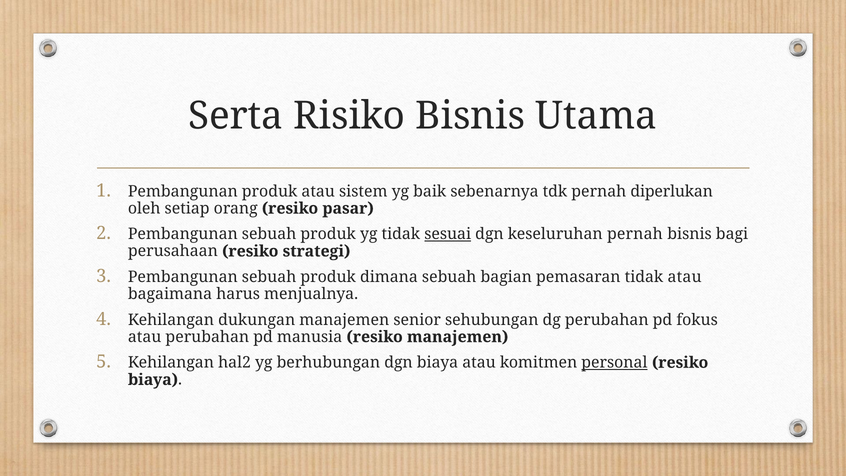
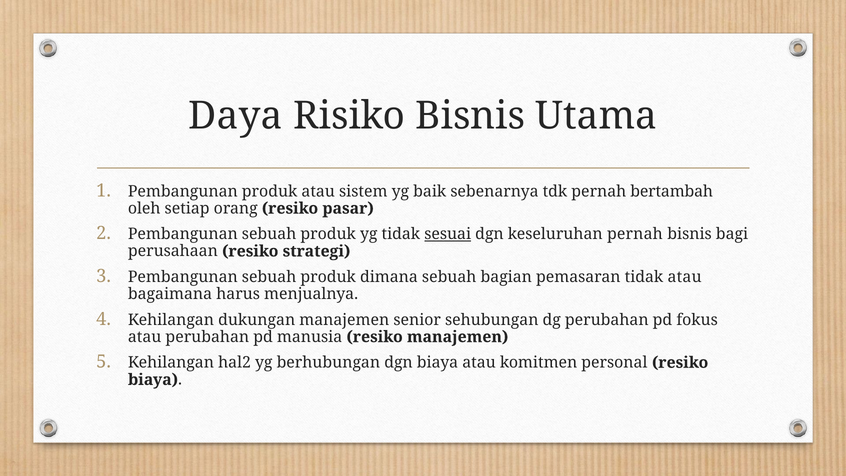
Serta: Serta -> Daya (235, 116)
diperlukan: diperlukan -> bertambah (672, 191)
personal underline: present -> none (614, 362)
